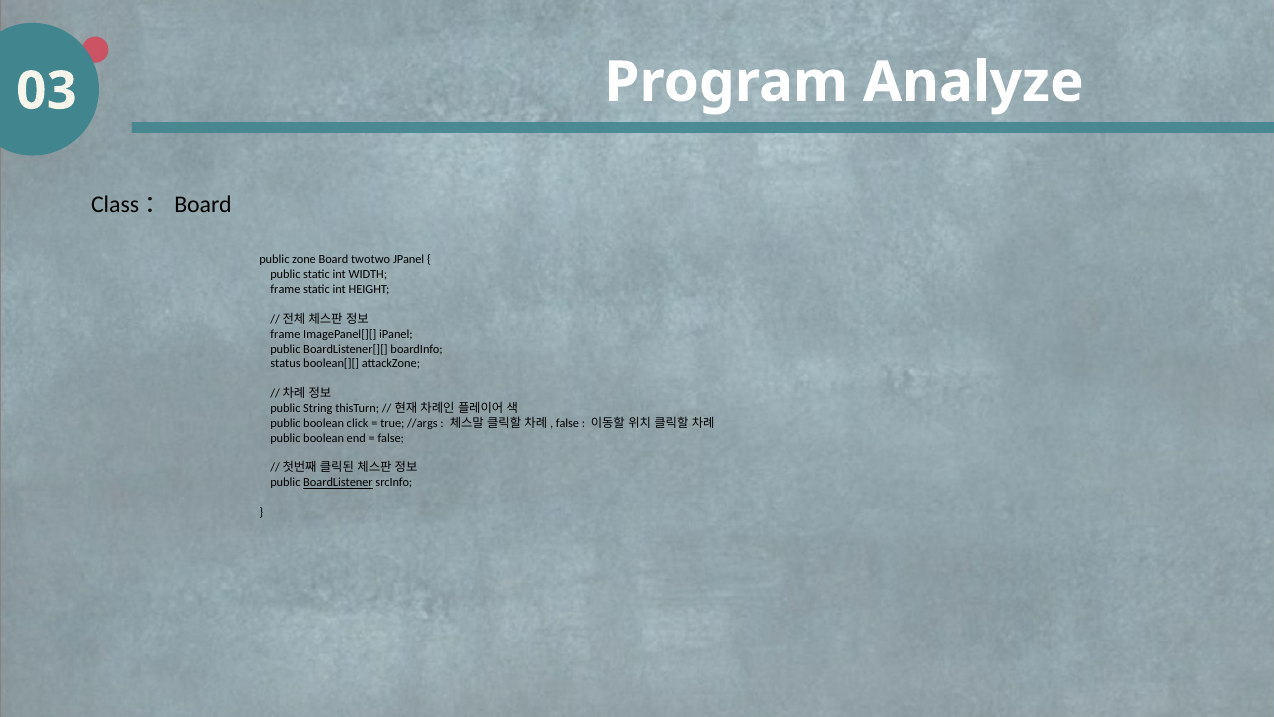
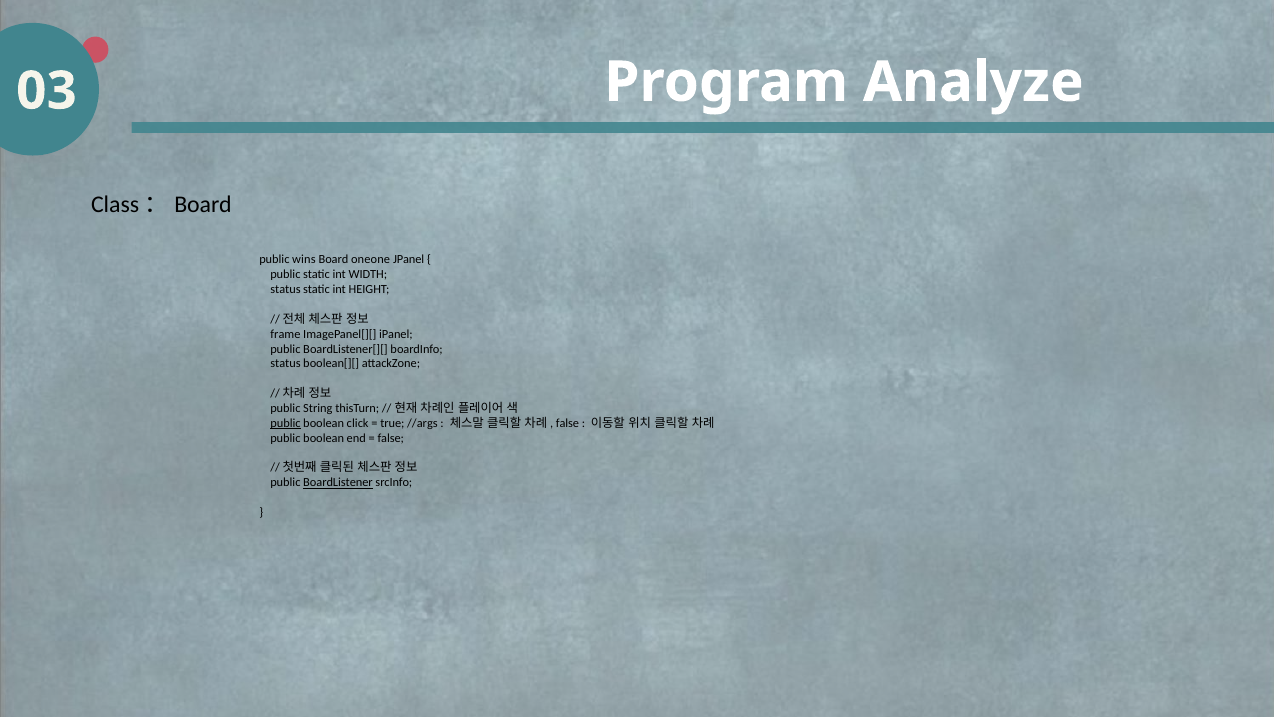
zone: zone -> wins (304, 260)
twotwo: twotwo -> oneone (371, 260)
frame: frame -> status (285, 289)
public underline: none -> present (285, 423)
